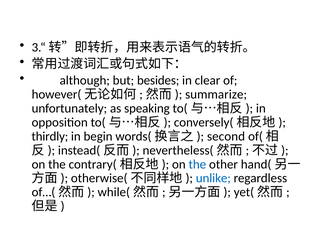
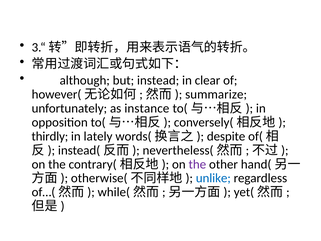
besides: besides -> instead (158, 80)
speaking: speaking -> instance (147, 108)
begin: begin -> lately (98, 136)
second: second -> despite (226, 136)
the colour: blue -> purple (197, 164)
